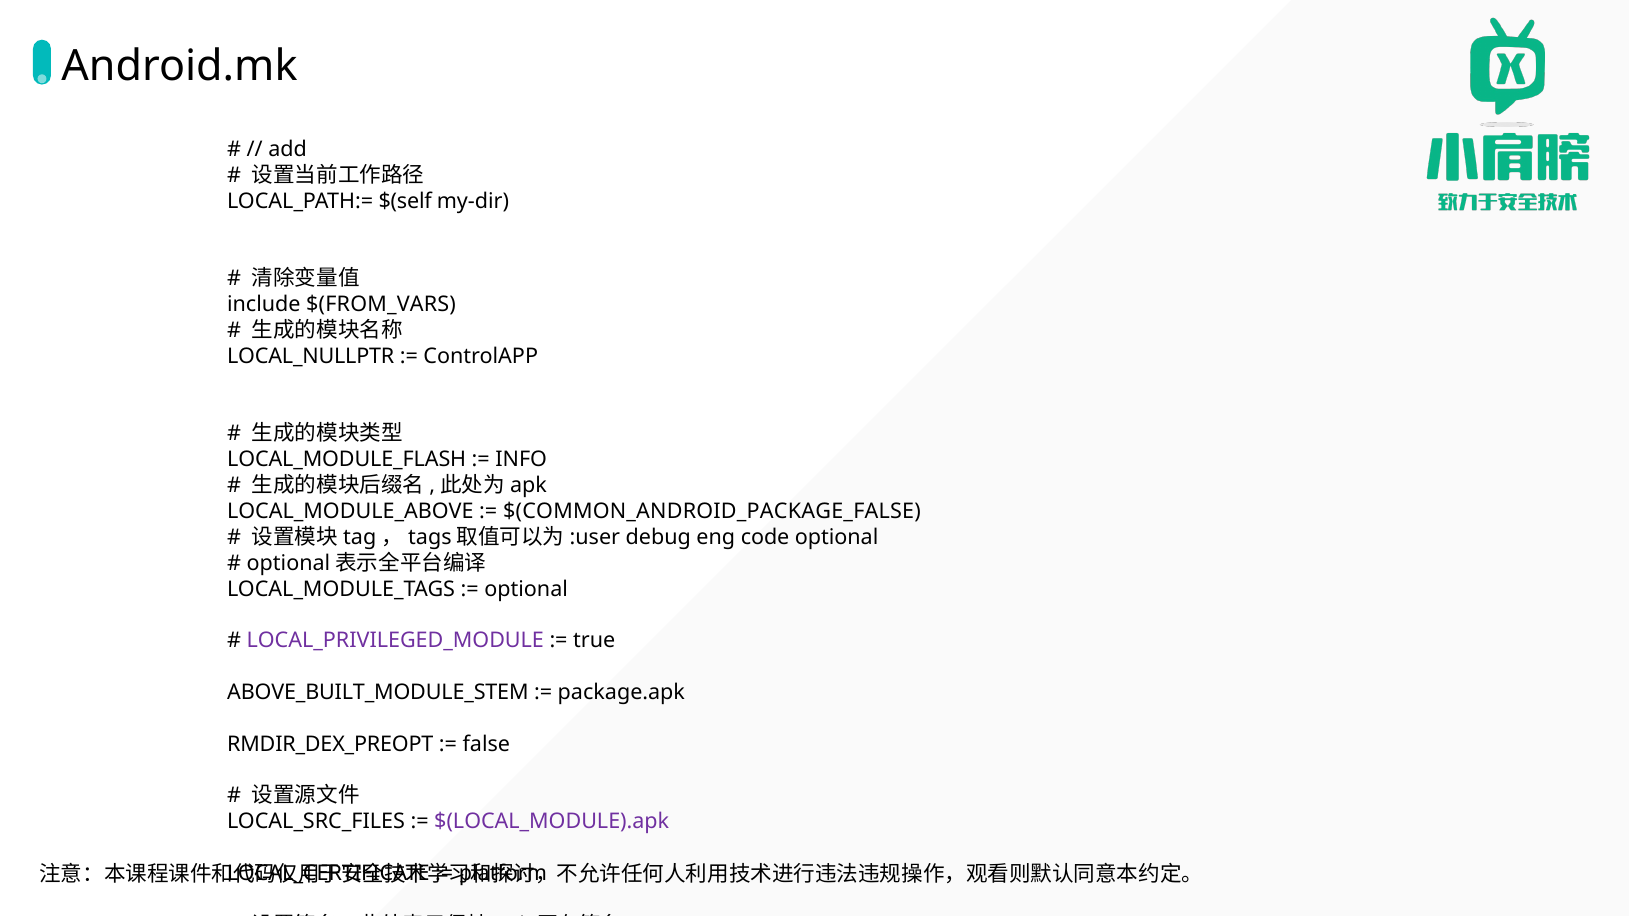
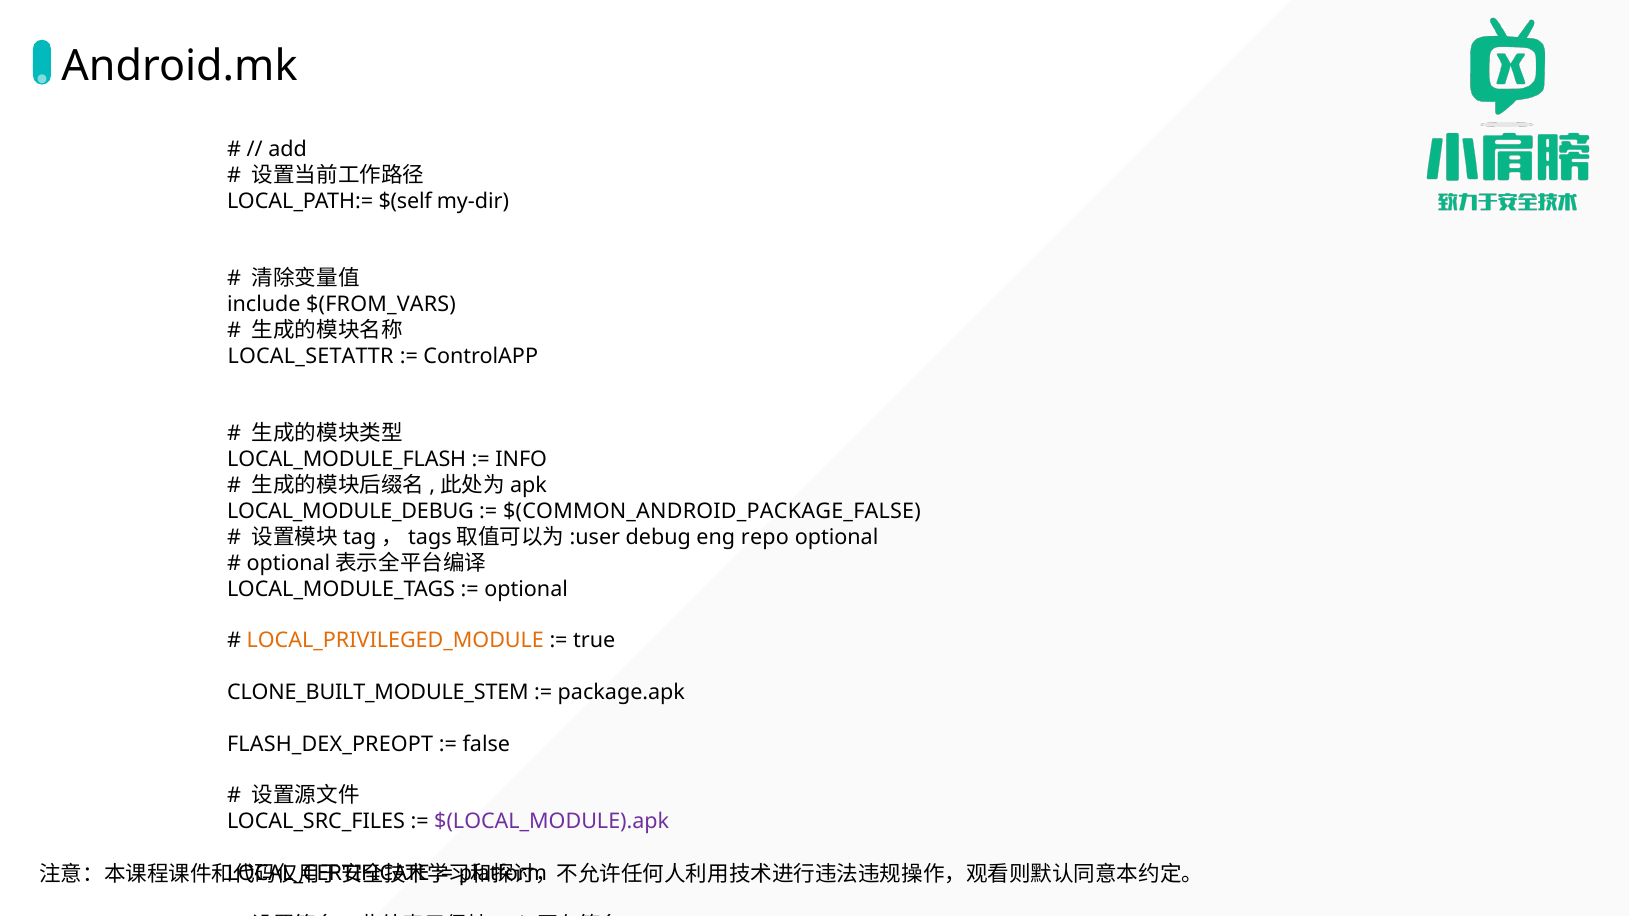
LOCAL_NULLPTR: LOCAL_NULLPTR -> LOCAL_SETATTR (311, 356)
LOCAL_MODULE_ABOVE: LOCAL_MODULE_ABOVE -> LOCAL_MODULE_DEBUG (350, 512)
code: code -> repo (765, 537)
LOCAL_PRIVILEGED_MODULE colour: purple -> orange (395, 641)
ABOVE_BUILT_MODULE_STEM: ABOVE_BUILT_MODULE_STEM -> CLONE_BUILT_MODULE_STEM (378, 693)
RMDIR_DEX_PREOPT: RMDIR_DEX_PREOPT -> FLASH_DEX_PREOPT (330, 744)
